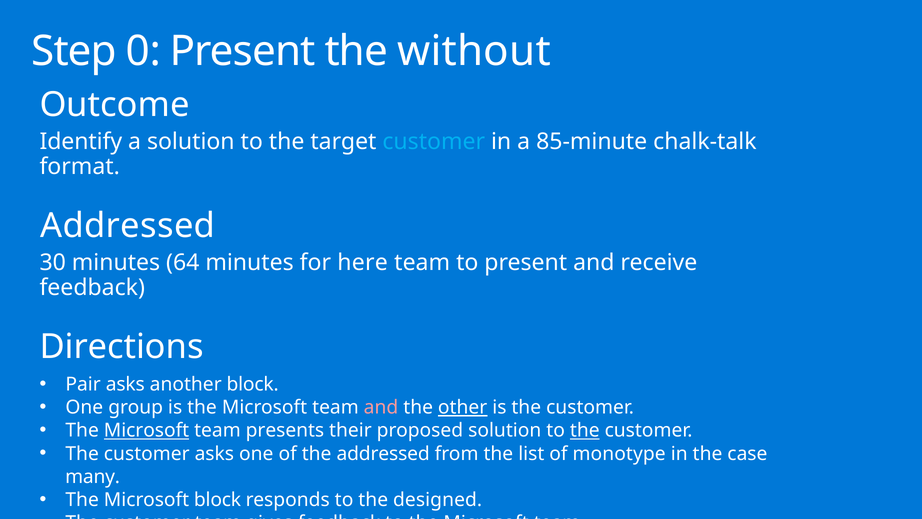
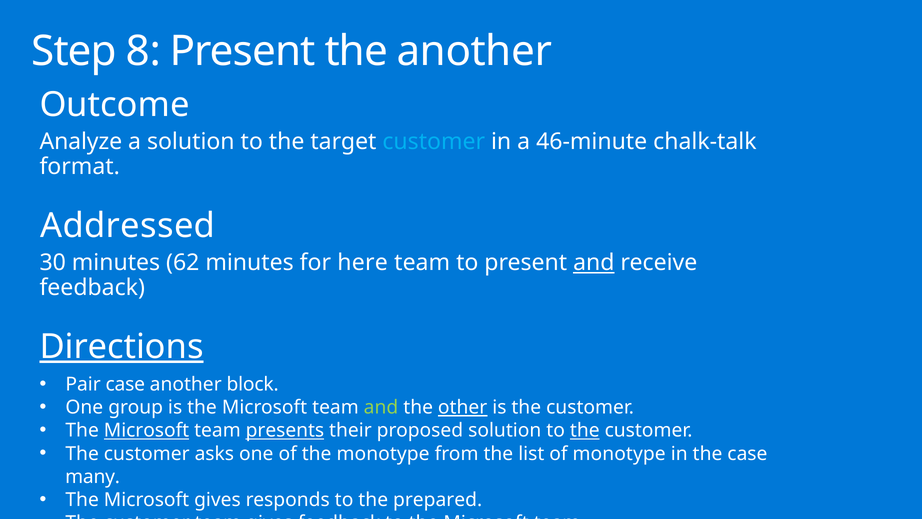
0: 0 -> 8 (144, 51)
the without: without -> another (474, 51)
Identify: Identify -> Analyze (81, 142)
85-minute: 85-minute -> 46-minute (592, 142)
64: 64 -> 62 (183, 263)
and underline: none -> present (594, 263)
Directions underline: none -> present (122, 347)
Pair asks: asks -> case (125, 384)
and colour: pink -> light green (381, 407)
presents underline: none -> present (285, 430)
the addressed: addressed -> monotype (383, 453)
Microsoft block: block -> gives (217, 499)
designed: designed -> prepared (438, 499)
